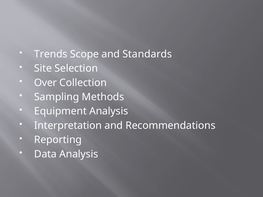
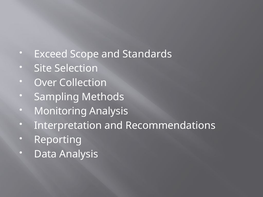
Trends: Trends -> Exceed (51, 54)
Equipment: Equipment -> Monitoring (60, 111)
